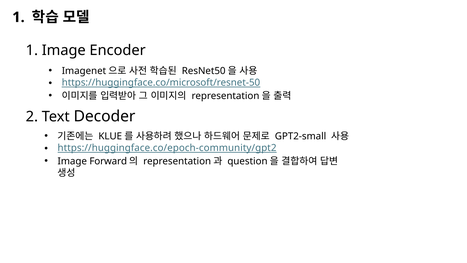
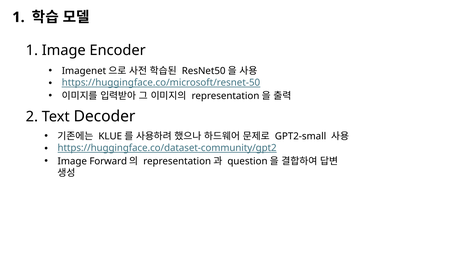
https://huggingface.co/epoch-community/gpt2: https://huggingface.co/epoch-community/gpt2 -> https://huggingface.co/dataset-community/gpt2 (167, 148)
